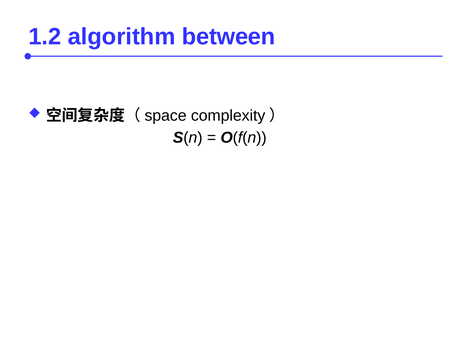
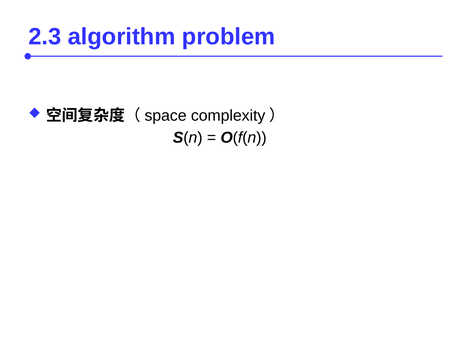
1.2: 1.2 -> 2.3 (45, 37)
between: between -> problem (229, 37)
